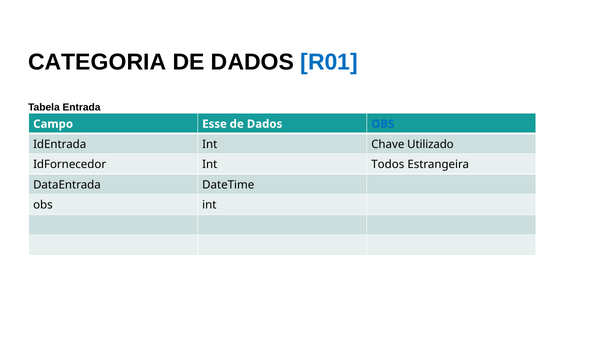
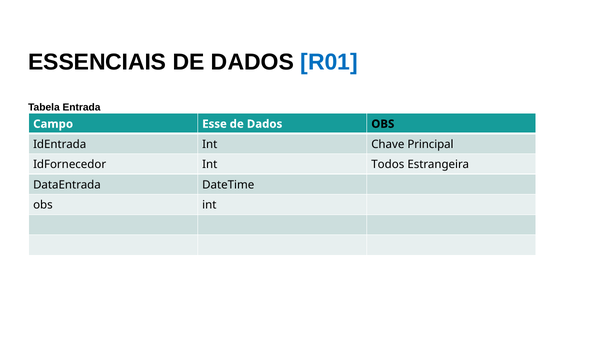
CATEGORIA: CATEGORIA -> ESSENCIAIS (97, 62)
OBS colour: blue -> black (383, 124)
Utilizado: Utilizado -> Principal (430, 144)
